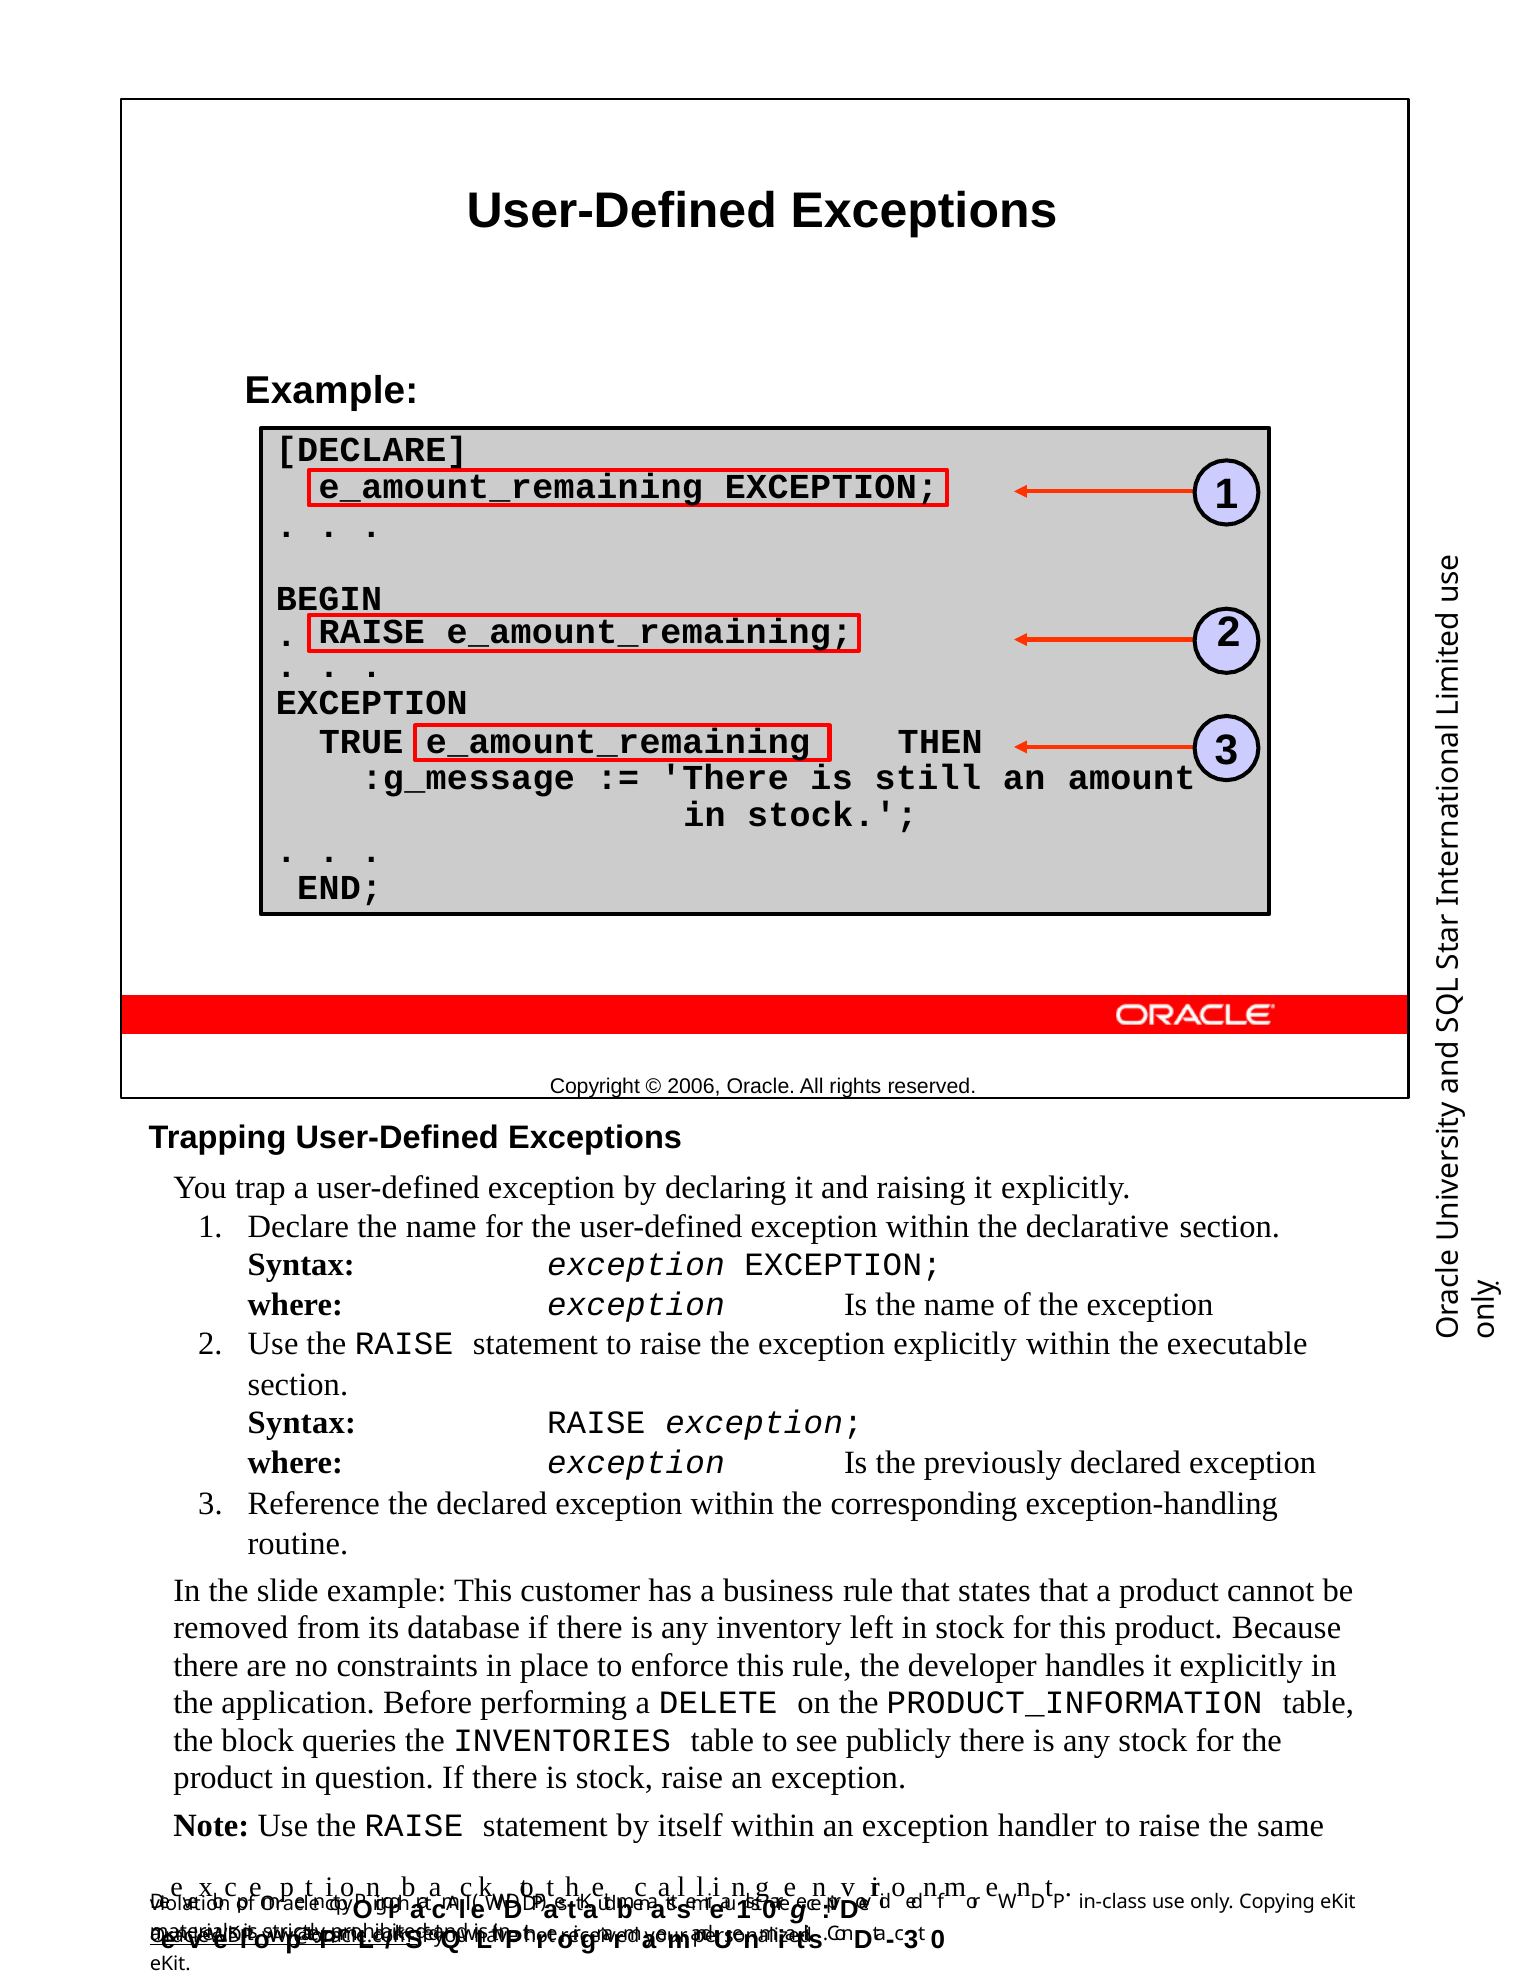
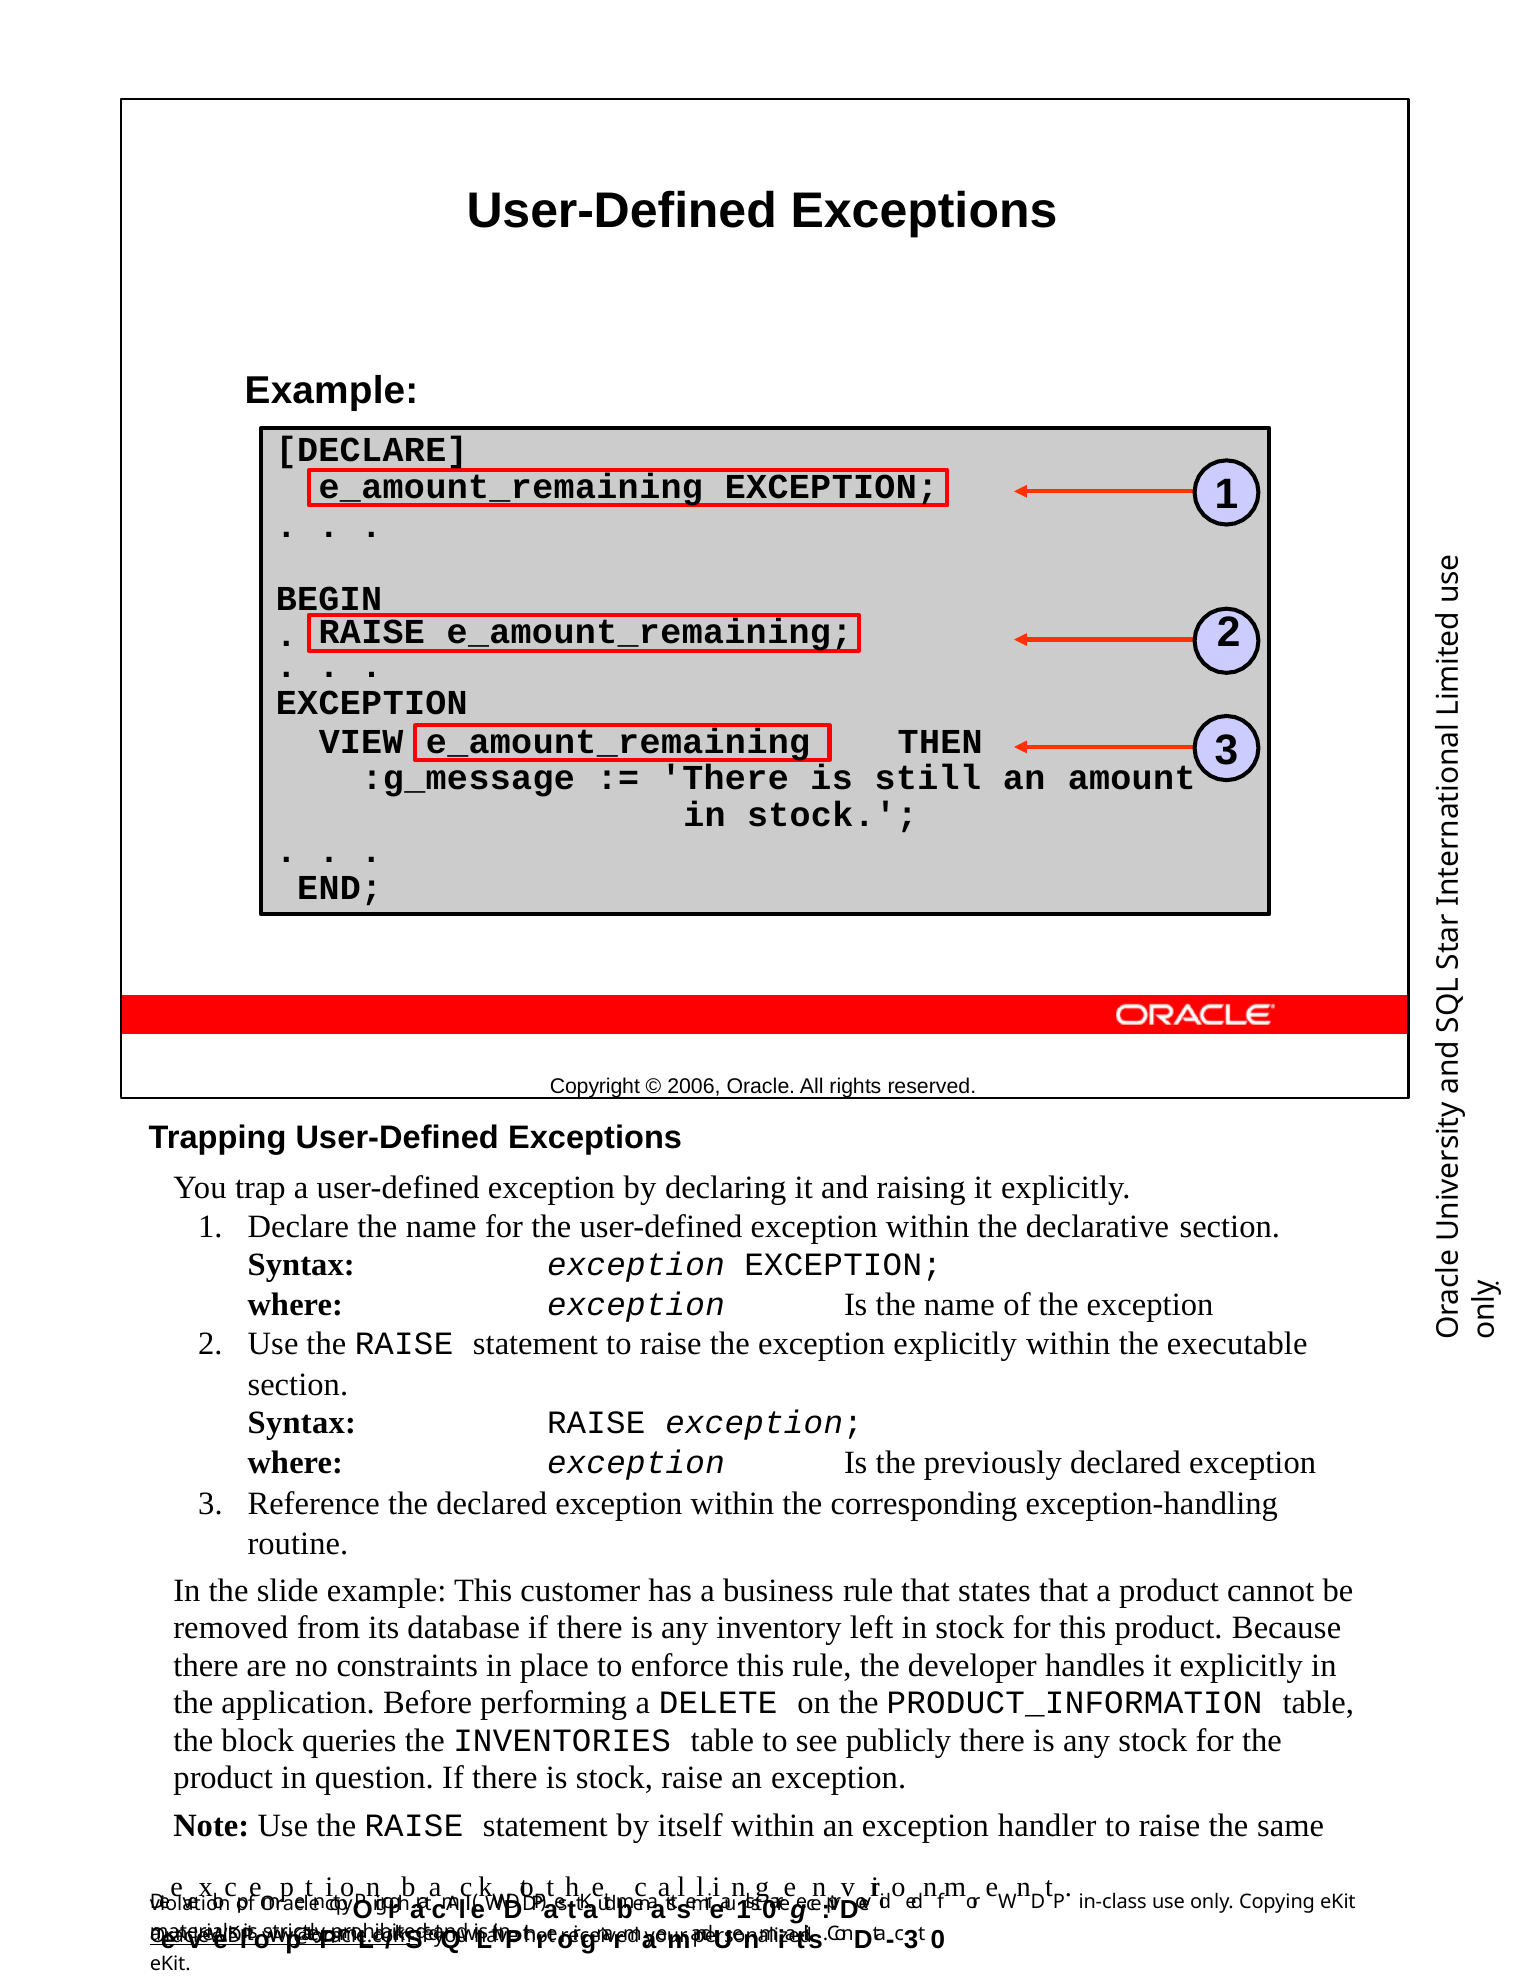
TRUE: TRUE -> VIEW (361, 742)
